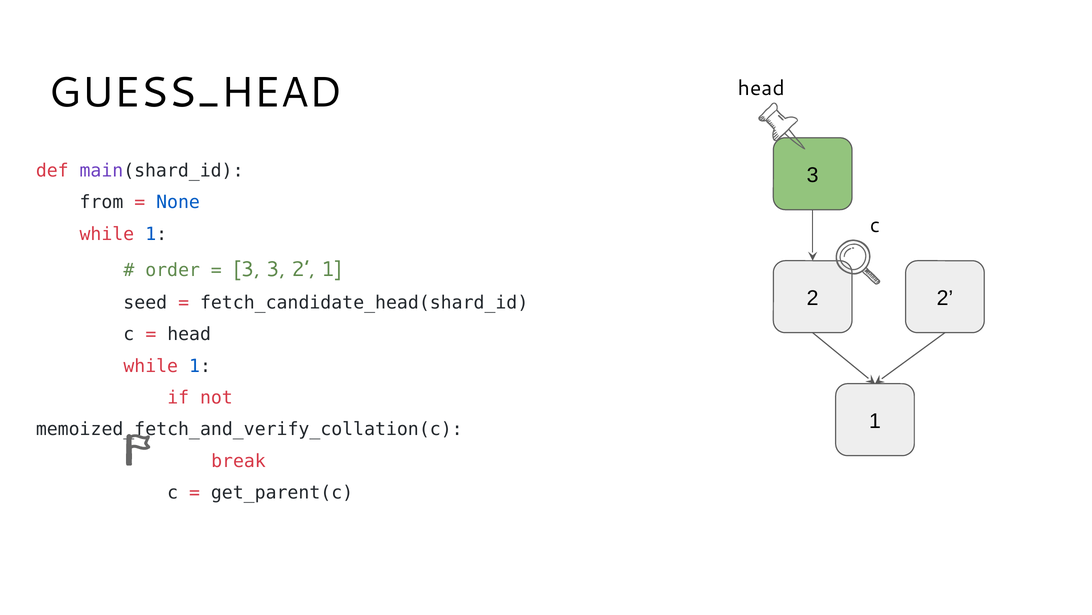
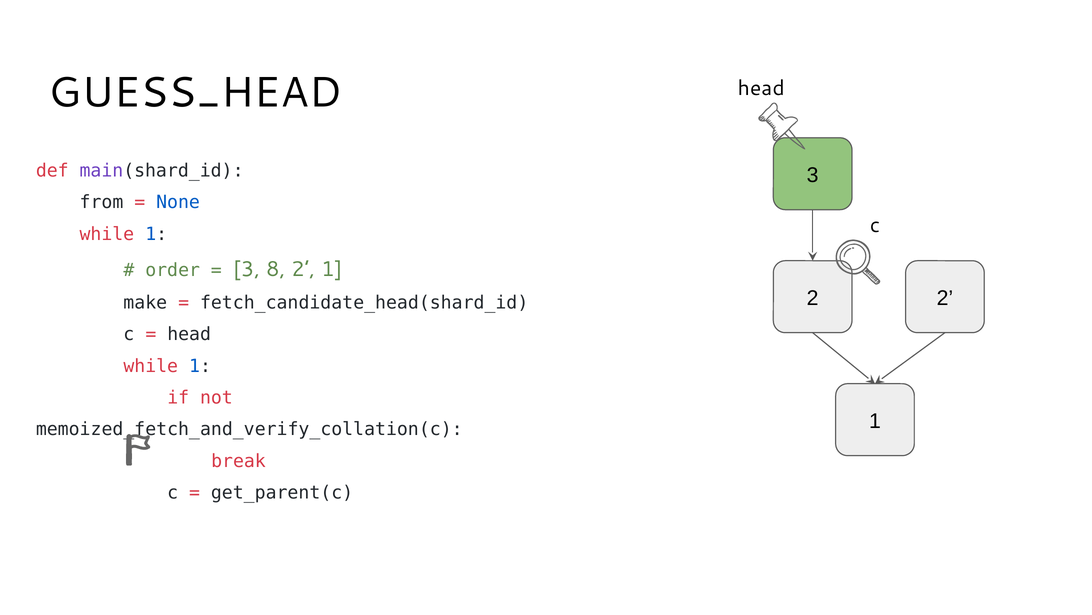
3 3: 3 -> 8 (276, 269)
seed: seed -> make (145, 302)
